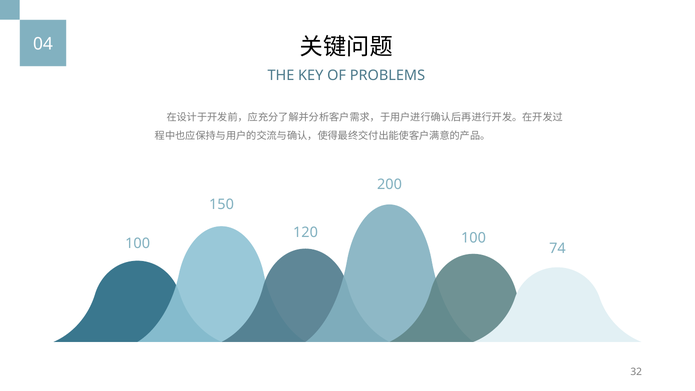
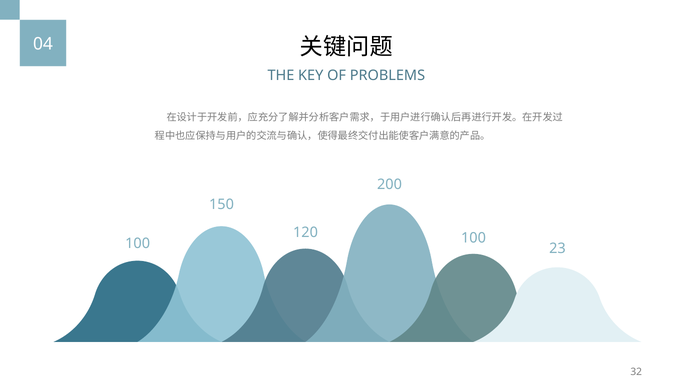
74: 74 -> 23 (557, 248)
